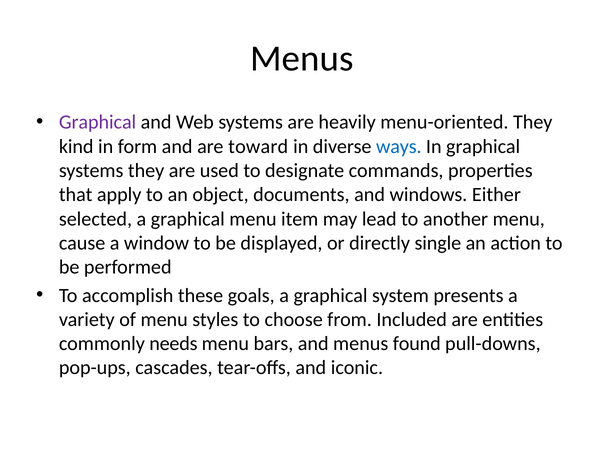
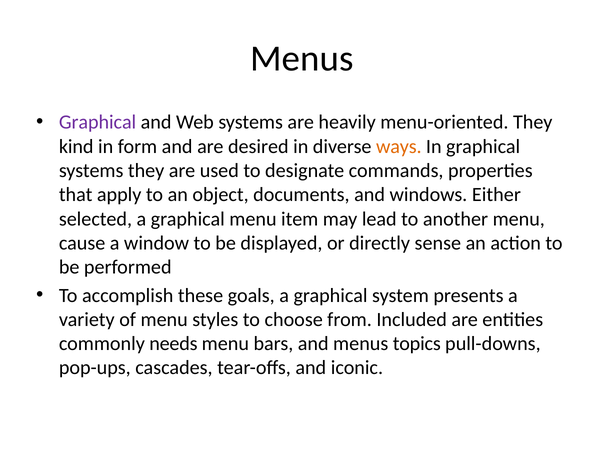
toward: toward -> desired (258, 146)
ways colour: blue -> orange (399, 146)
single: single -> sense (438, 243)
found: found -> topics (417, 344)
